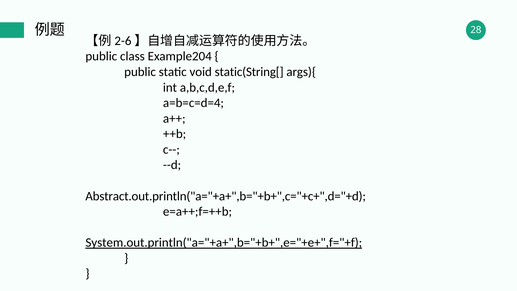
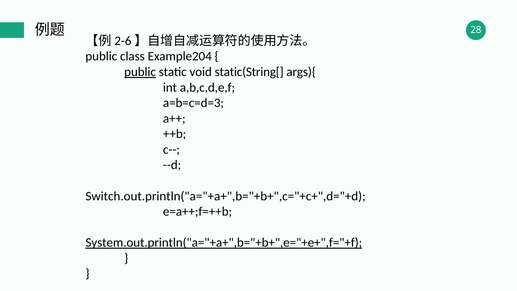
public underline: none -> present (140, 72)
a=b=c=d=4: a=b=c=d=4 -> a=b=c=d=3 (193, 103)
Abstract.out.println("a="+a+",b="+b+",c="+c+",d="+d: Abstract.out.println("a="+a+",b="+b+",c="+c+",d="+d -> Switch.out.println("a="+a+",b="+b+",c="+c+",d="+d (226, 196)
